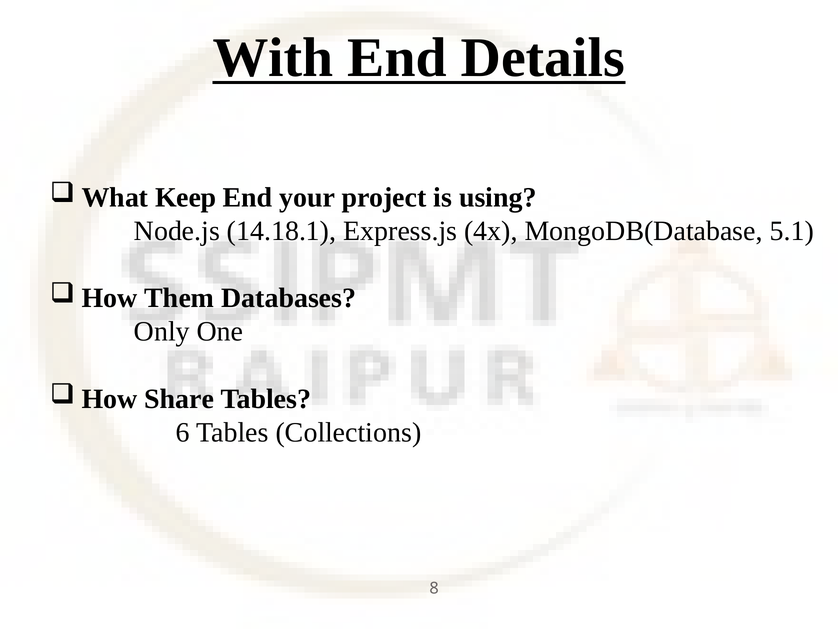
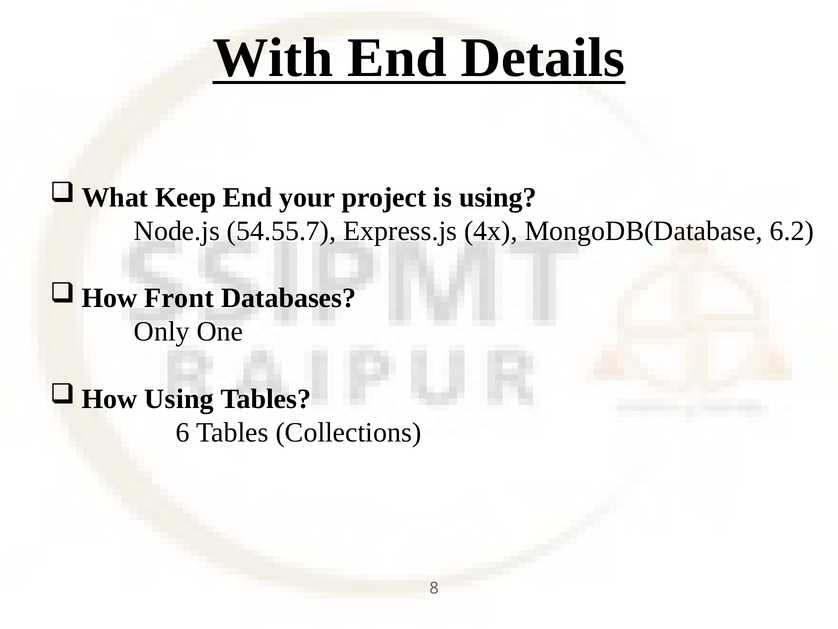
14.18.1: 14.18.1 -> 54.55.7 (282, 231)
5.1: 5.1 -> 6.2 (792, 231)
Them: Them -> Front (179, 298)
Share: Share -> Using (179, 399)
